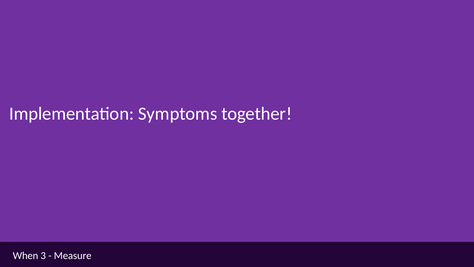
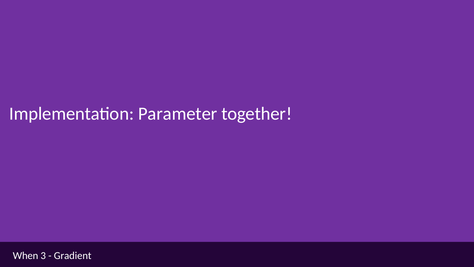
Symptoms: Symptoms -> Parameter (178, 114)
Measure: Measure -> Gradient (73, 255)
